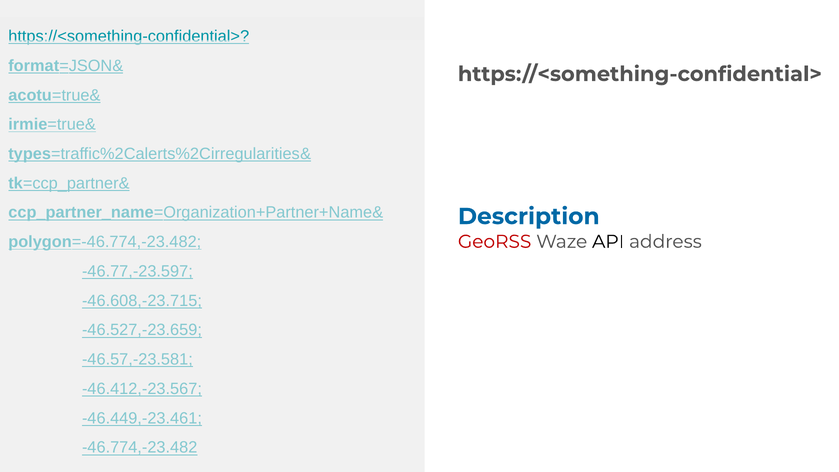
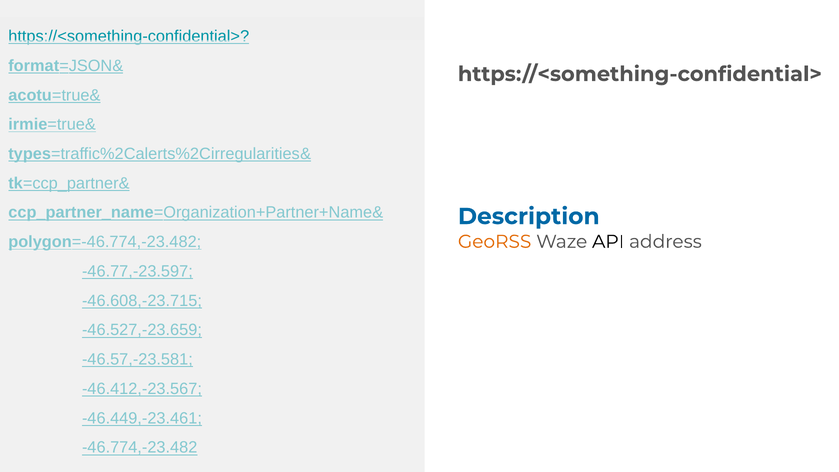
GeoRSS colour: red -> orange (495, 242)
